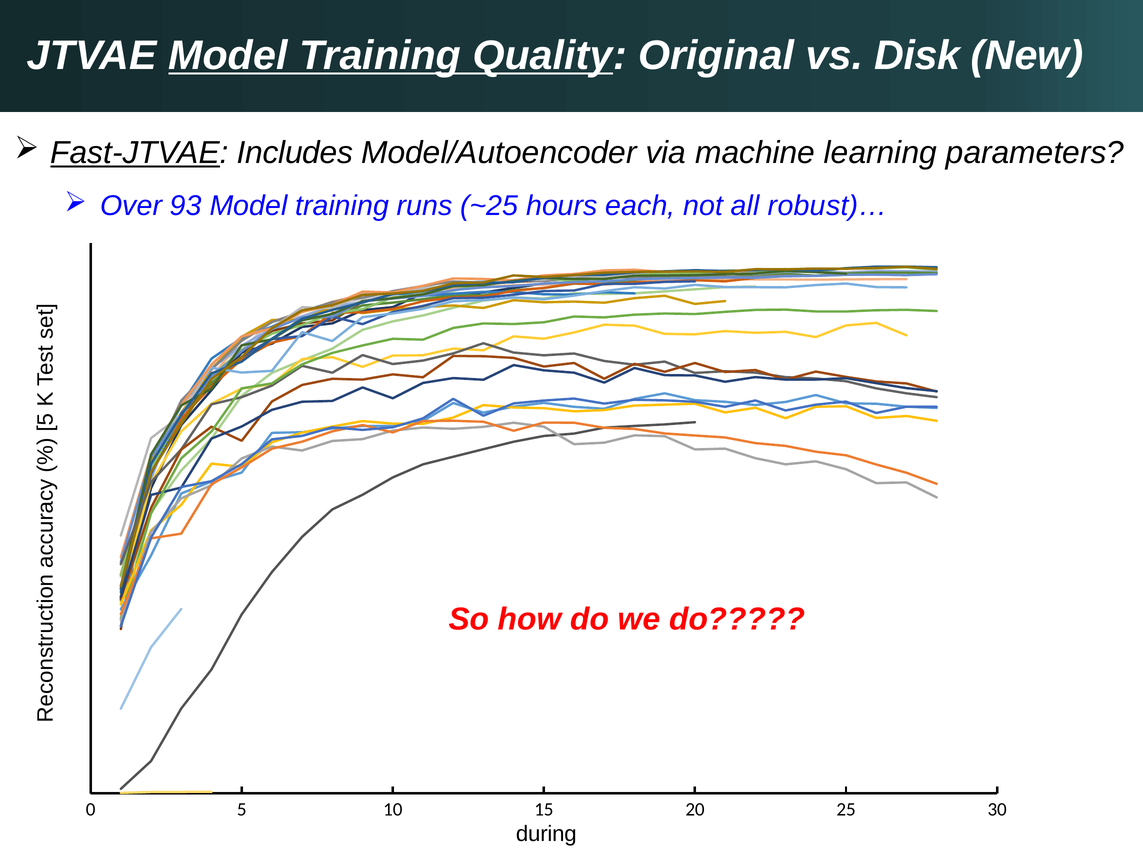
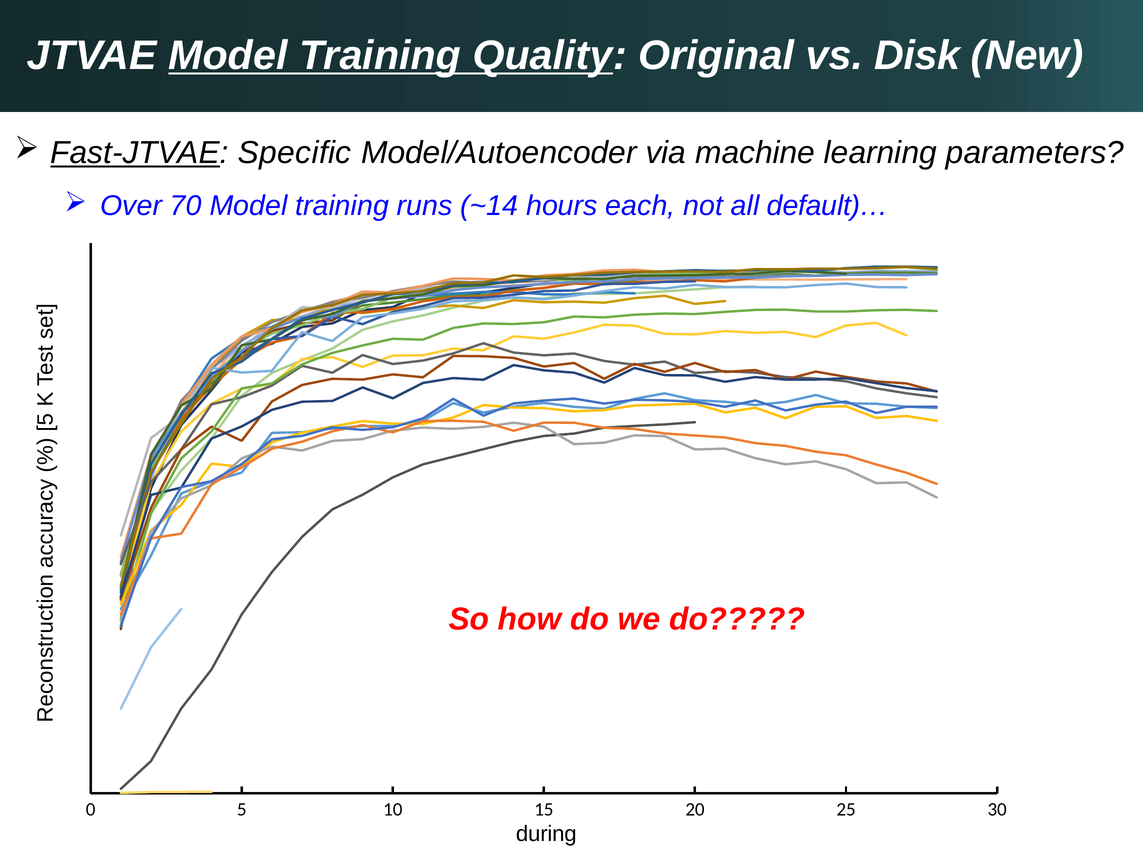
Includes: Includes -> Specific (295, 153)
93: 93 -> 70 (186, 206)
~25: ~25 -> ~14 (489, 206)
robust)…: robust)… -> default)… (828, 206)
